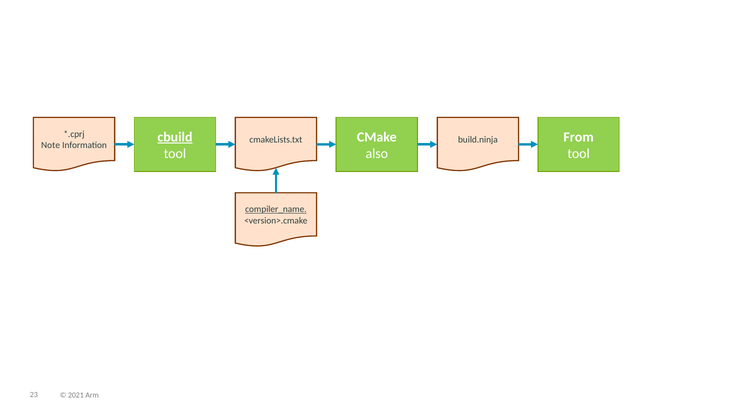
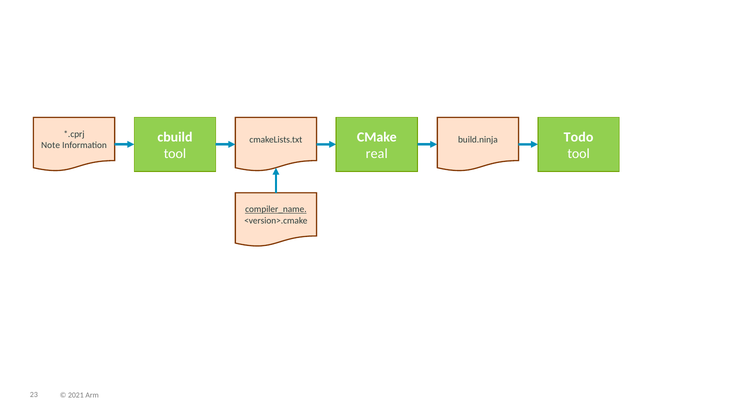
cbuild underline: present -> none (175, 137)
From: From -> Todo (579, 137)
also: also -> real (377, 154)
